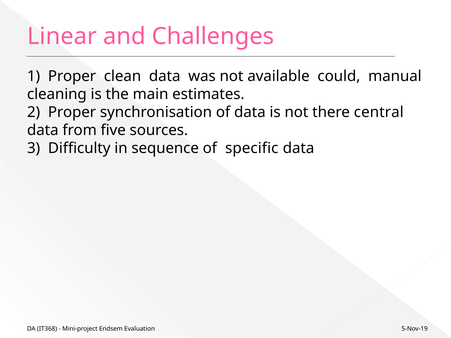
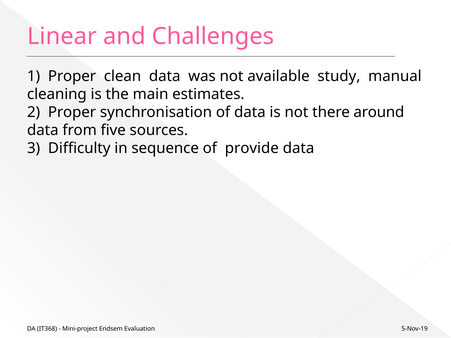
could: could -> study (339, 76)
central: central -> around (379, 112)
specific: specific -> provide (252, 148)
